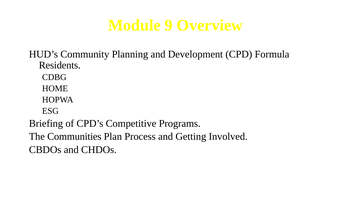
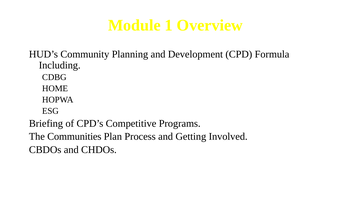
9: 9 -> 1 (169, 25)
Residents: Residents -> Including (60, 65)
